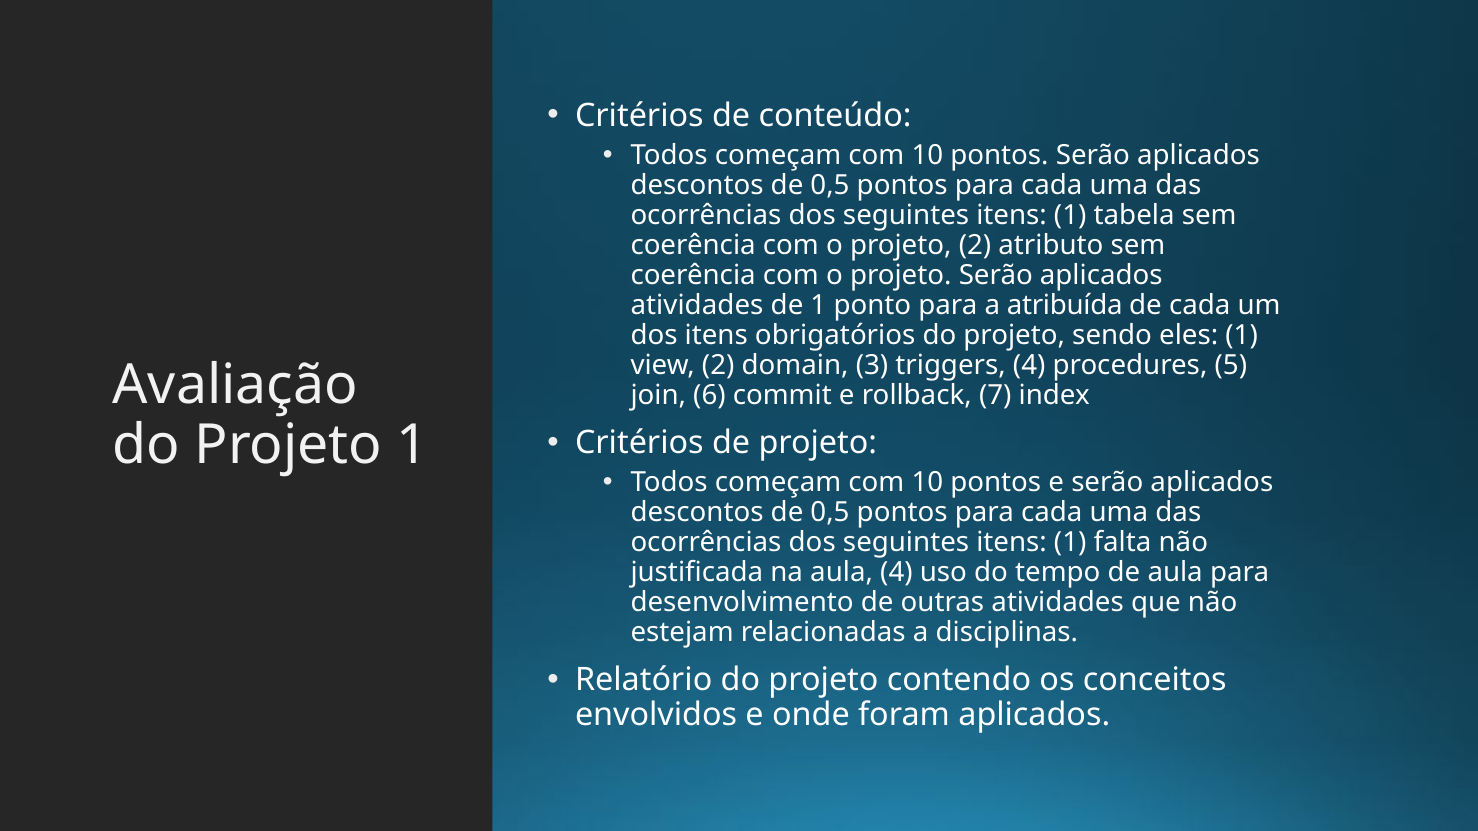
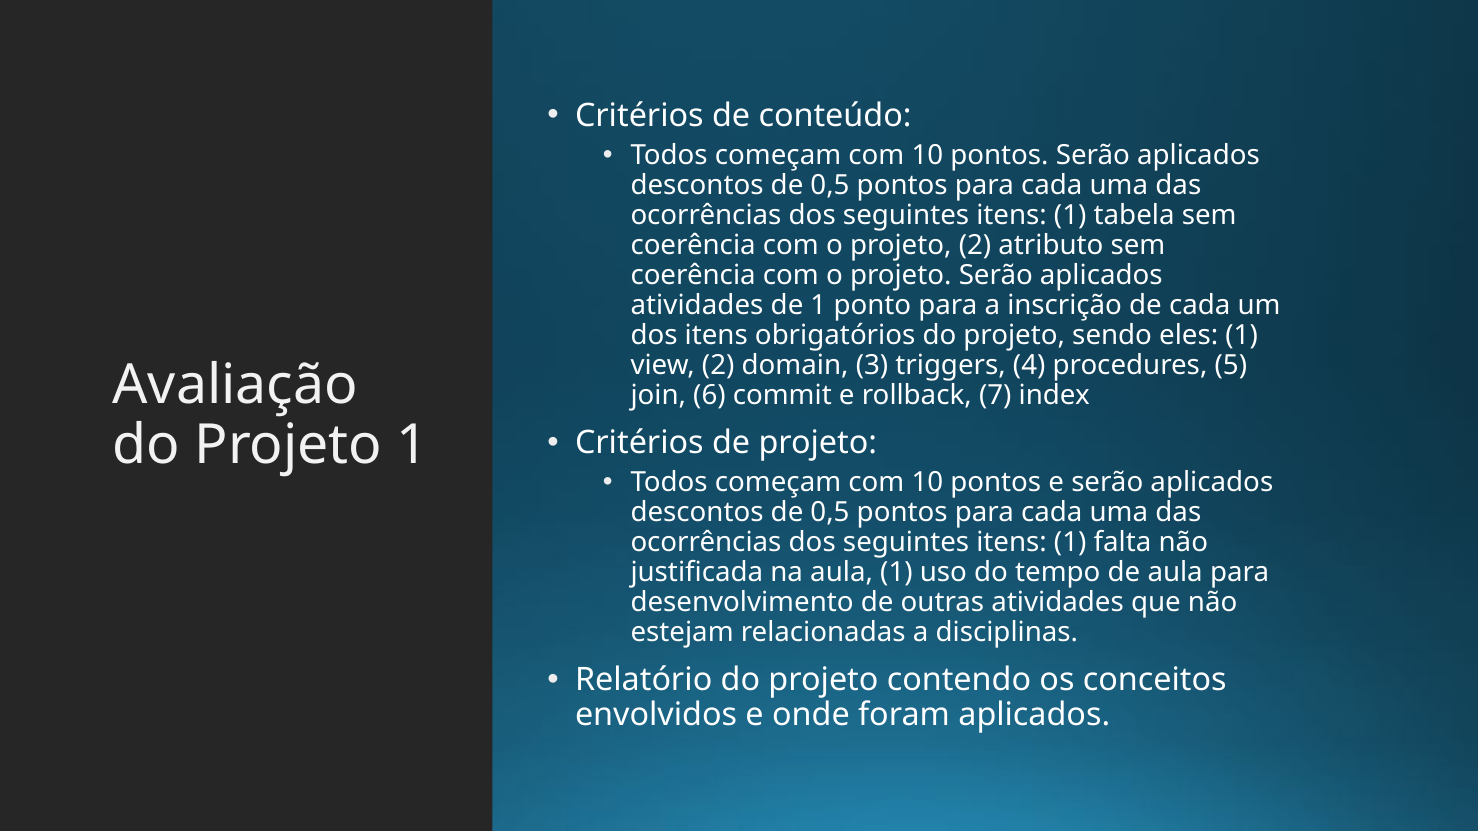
atribuída: atribuída -> inscrição (1065, 305)
aula 4: 4 -> 1 (896, 573)
